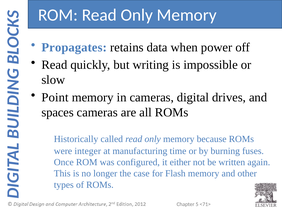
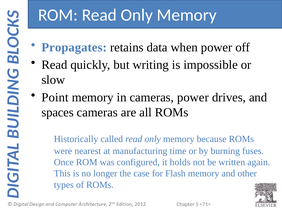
cameras digital: digital -> power (193, 98)
integer: integer -> nearest (88, 151)
either: either -> holds (180, 163)
